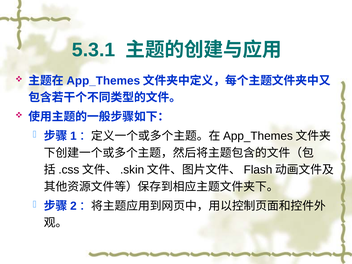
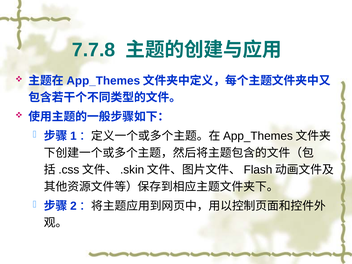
5.3.1: 5.3.1 -> 7.7.8 (94, 50)
